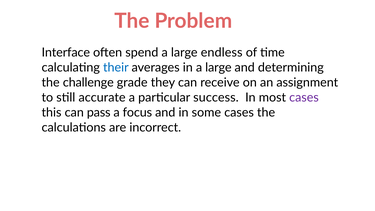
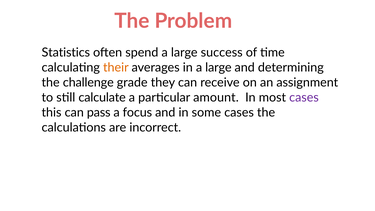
Interface: Interface -> Statistics (66, 53)
endless: endless -> success (222, 53)
their colour: blue -> orange (116, 68)
accurate: accurate -> calculate (102, 98)
success: success -> amount (216, 98)
